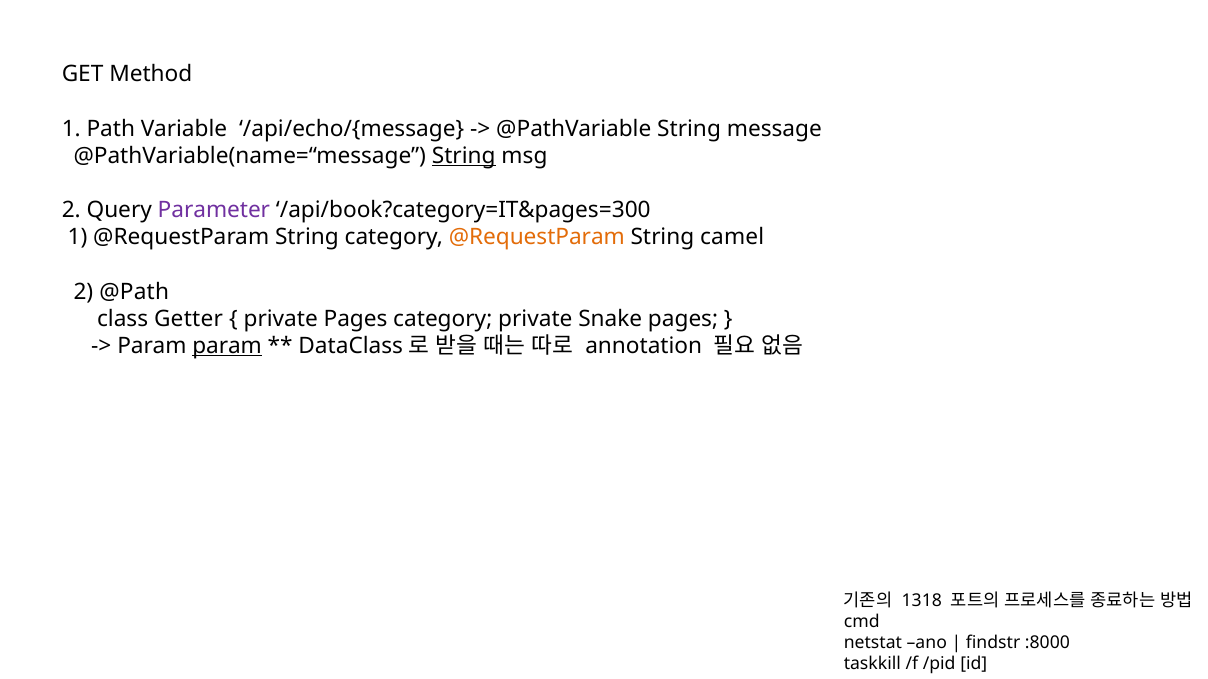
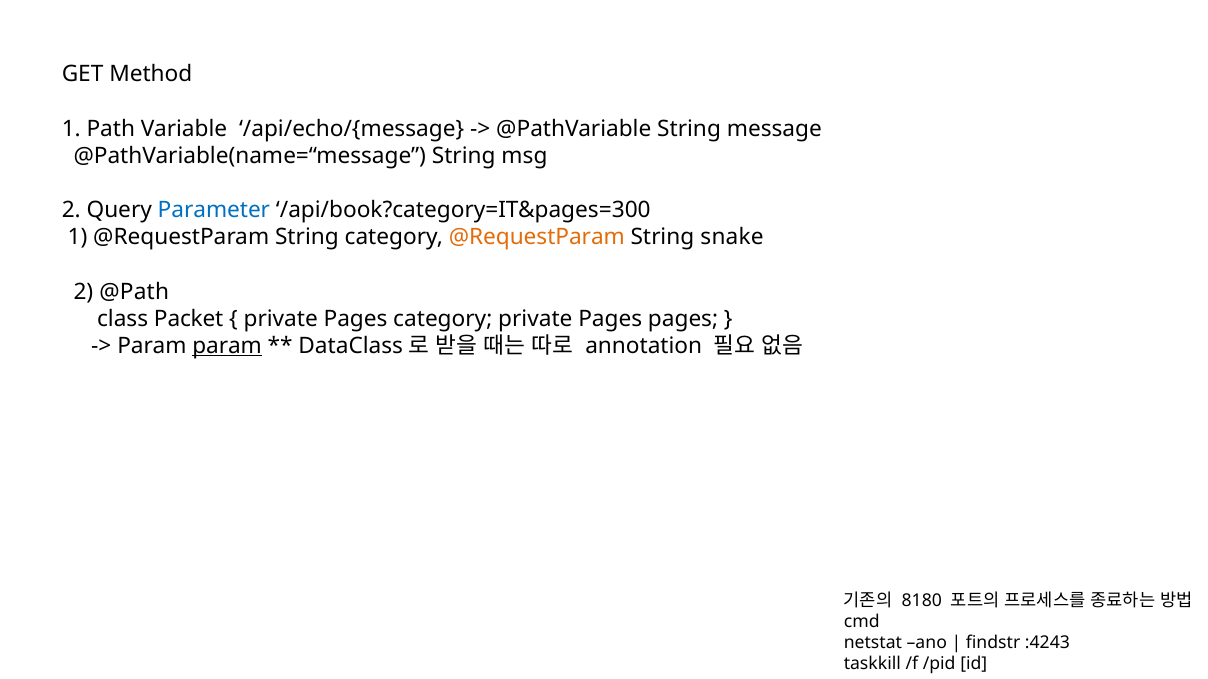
String underline: present -> none (464, 156)
Parameter colour: purple -> blue (214, 210)
camel: camel -> snake (732, 238)
Getter: Getter -> Packet (189, 319)
category private Snake: Snake -> Pages (610, 319)
1318: 1318 -> 8180 (922, 601)
:8000: :8000 -> :4243 (1047, 644)
